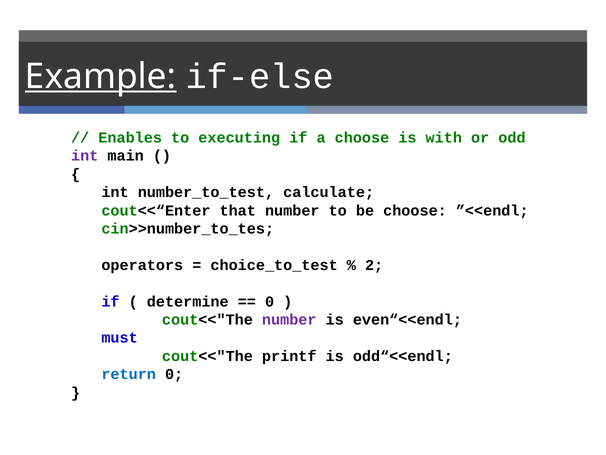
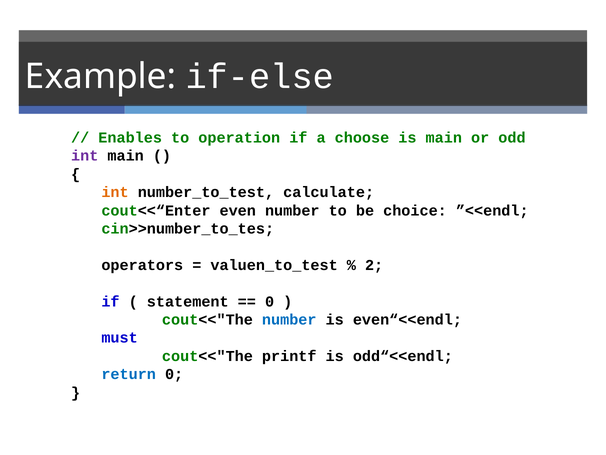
Example underline: present -> none (101, 76)
executing: executing -> operation (239, 138)
is with: with -> main (444, 138)
int colour: black -> orange (115, 192)
that: that -> even (238, 210)
be choose: choose -> choice (415, 210)
choice_to_test: choice_to_test -> valuen_to_test (274, 265)
determine: determine -> statement (188, 301)
number colour: purple -> blue (289, 319)
